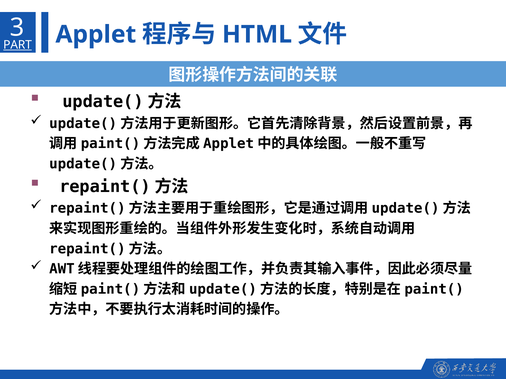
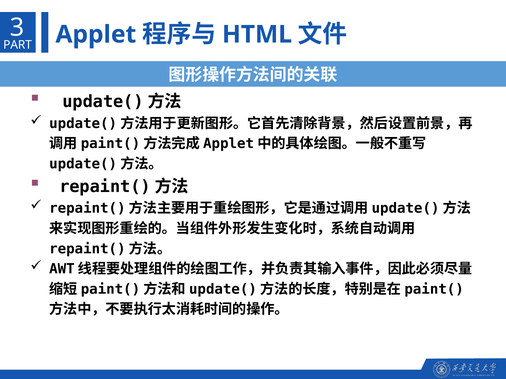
PART underline: present -> none (18, 45)
